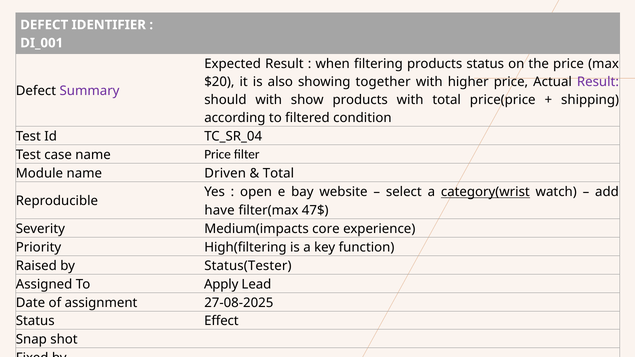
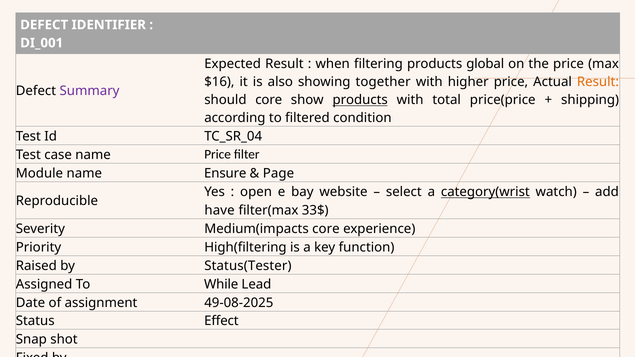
products status: status -> global (485, 64)
$20: $20 -> $16 (219, 82)
Result colour: purple -> orange (598, 82)
should with: with -> core (269, 100)
products underline: none -> present (360, 100)
Driven: Driven -> Ensure (225, 174)
Total: Total -> Page (278, 174)
47$: 47$ -> 33$ (315, 210)
Apply: Apply -> While (221, 284)
27-08-2025: 27-08-2025 -> 49-08-2025 (239, 303)
